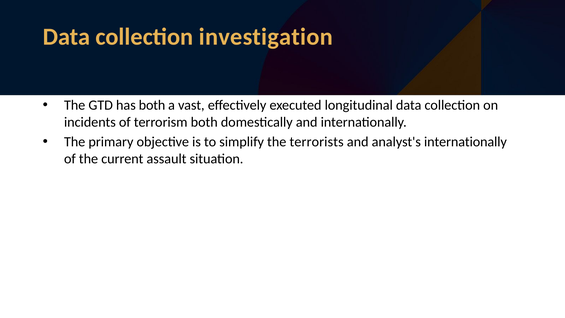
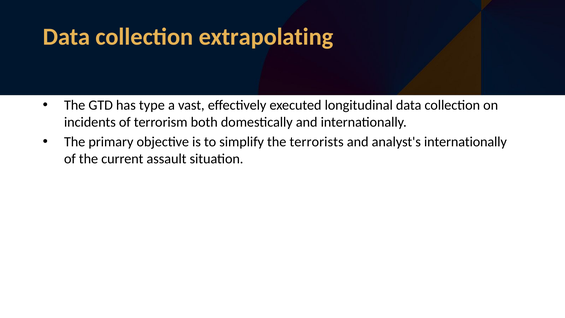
investigation: investigation -> extrapolating (266, 37)
has both: both -> type (152, 105)
